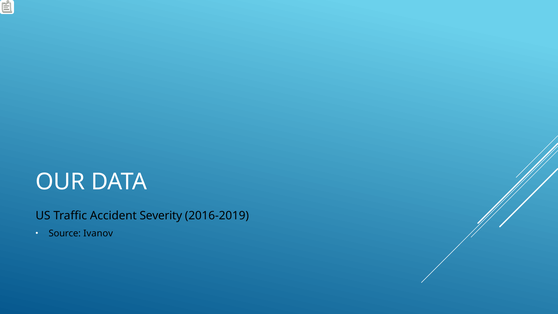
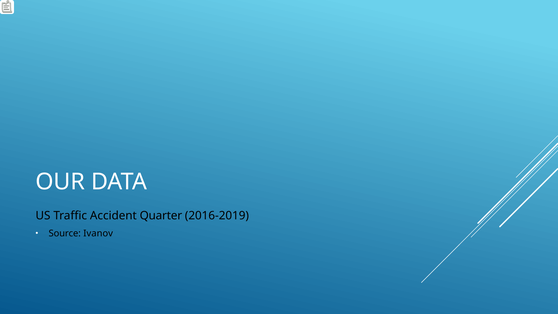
Severity: Severity -> Quarter (161, 216)
